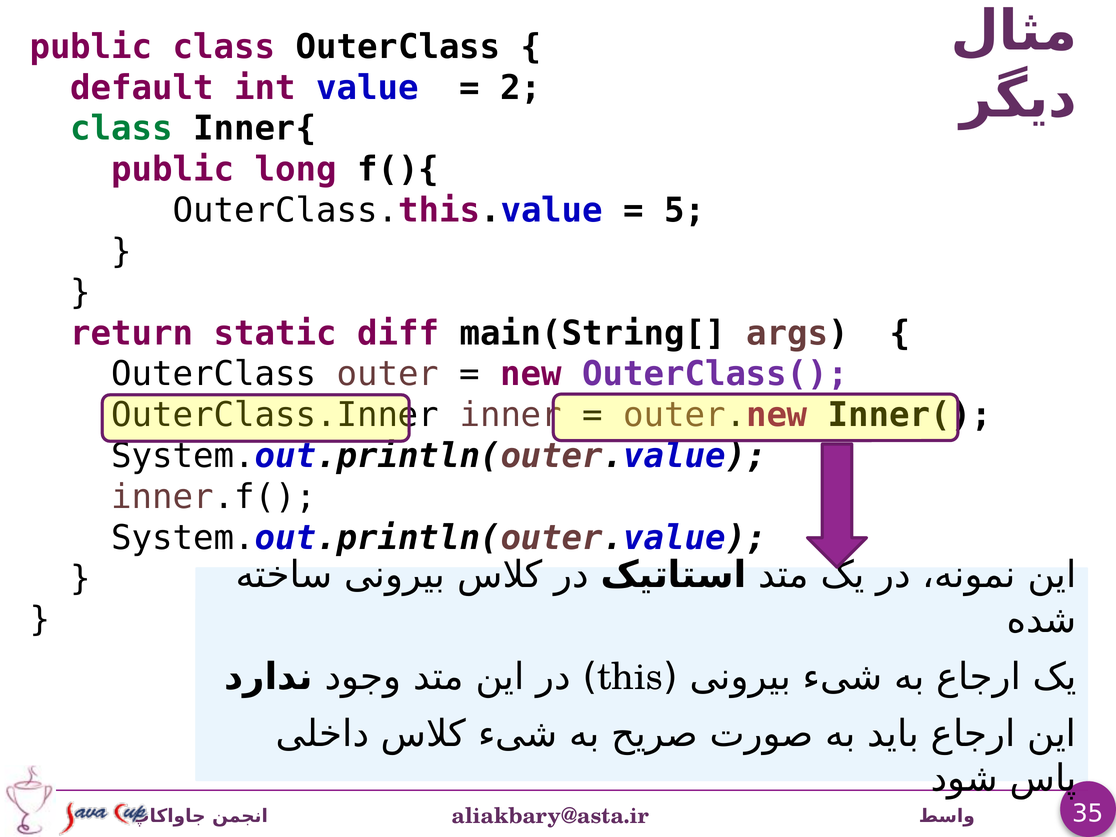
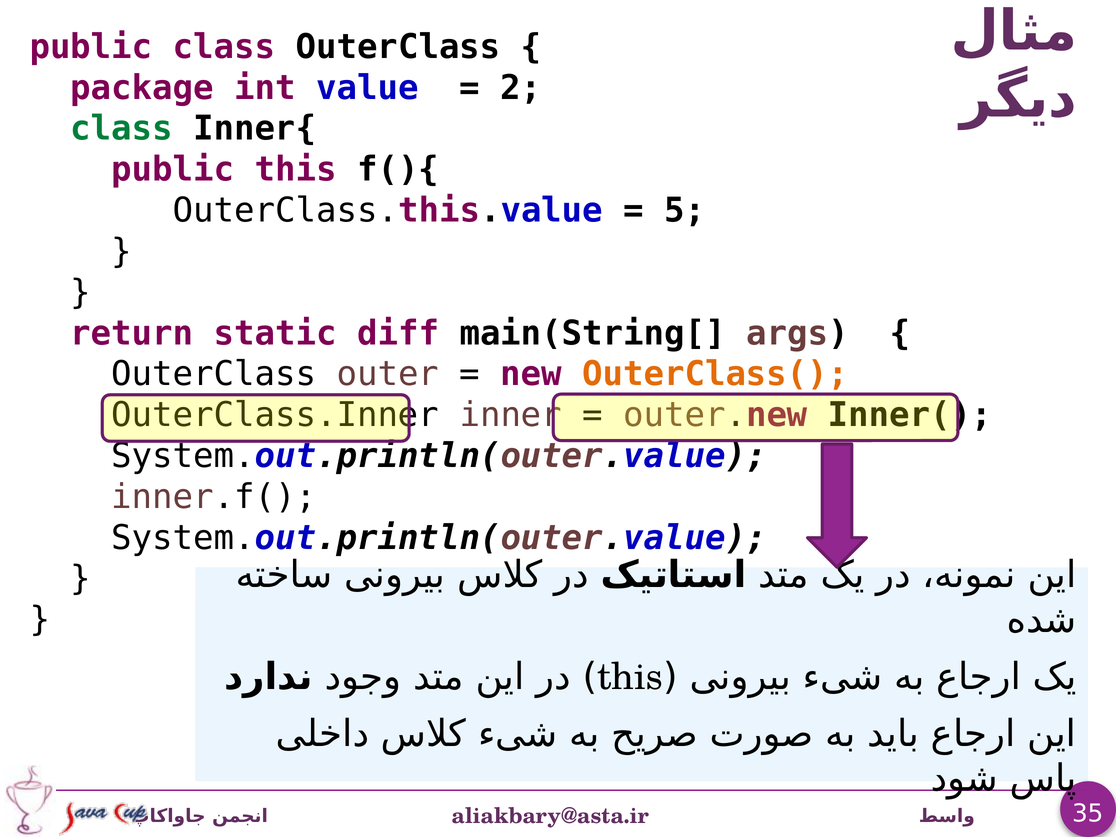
default: default -> package (142, 88)
public long: long -> this (296, 170)
OuterClass( colour: purple -> orange (715, 374)
